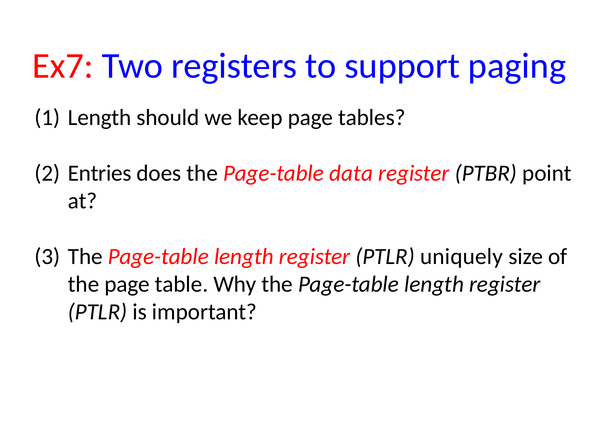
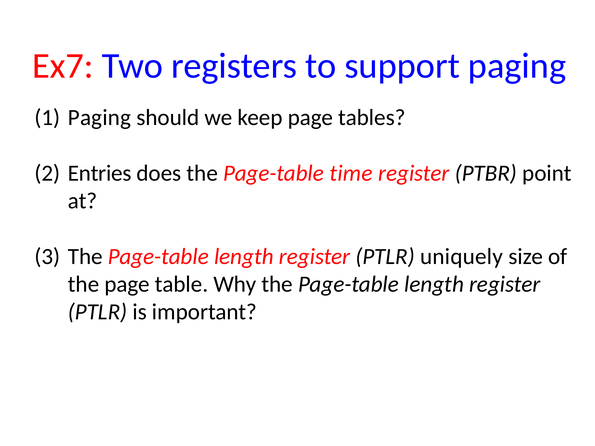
Length: Length -> Paging (99, 118)
data: data -> time (351, 173)
